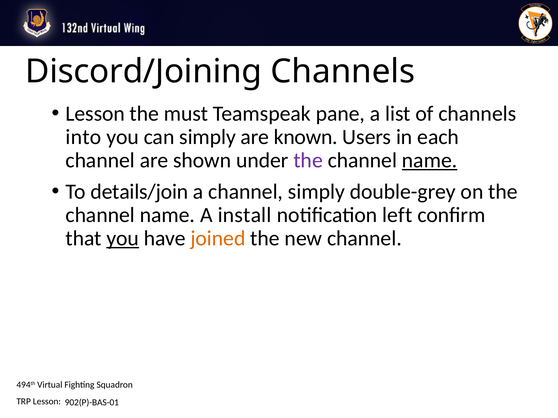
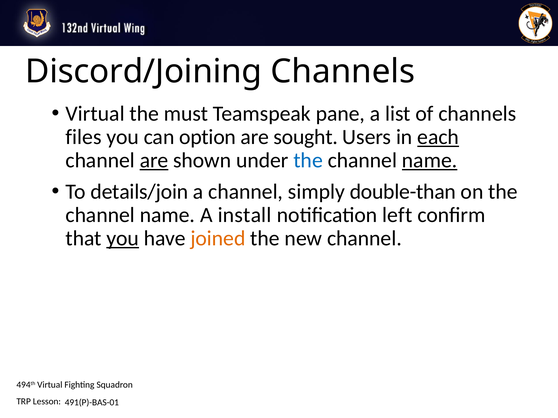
Lesson: Lesson -> Virtual (95, 114)
into: into -> files (84, 137)
can simply: simply -> option (208, 137)
known: known -> sought (306, 137)
each underline: none -> present (438, 137)
are underline: none -> present (154, 161)
the colour: purple -> blue (308, 161)
double-grey: double-grey -> double-than (403, 192)
902(P)-BAS-01: 902(P)-BAS-01 -> 491(P)-BAS-01 (92, 403)
